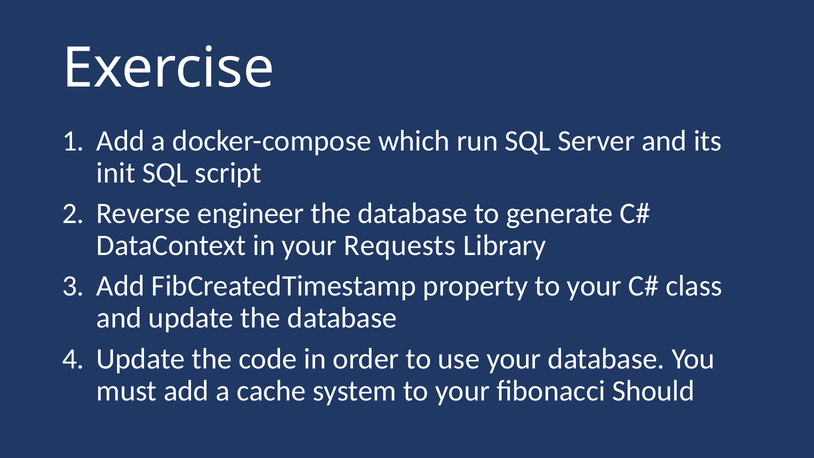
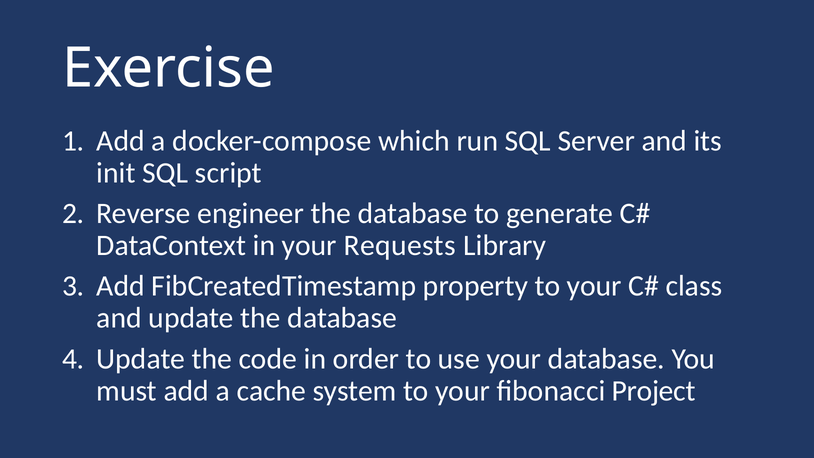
Should: Should -> Project (654, 391)
